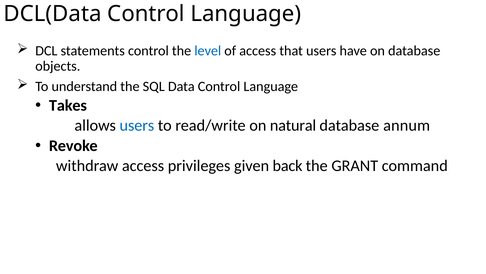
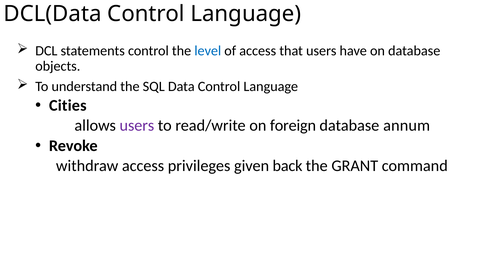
Takes: Takes -> Cities (68, 105)
users colour: blue -> purple (137, 125)
natural: natural -> foreign (293, 125)
